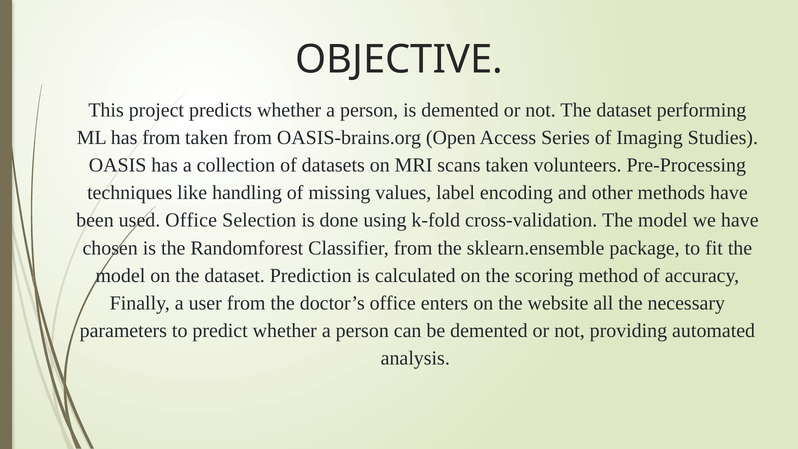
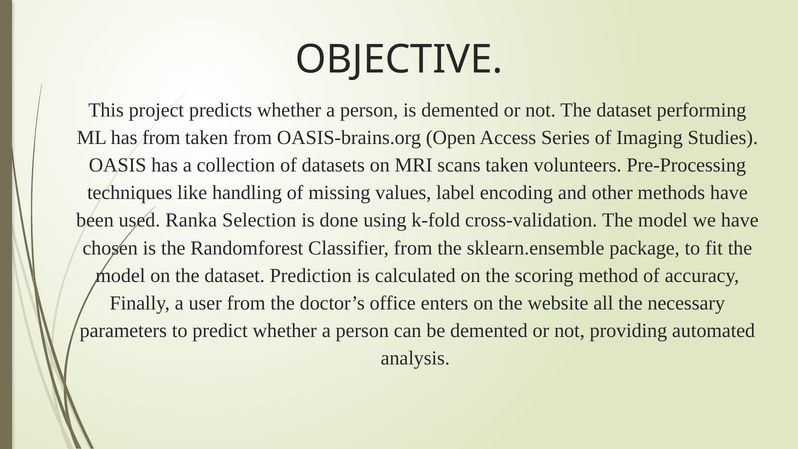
used Office: Office -> Ranka (191, 220)
